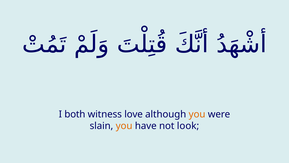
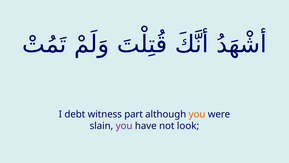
both: both -> debt (75, 114)
love: love -> part (134, 114)
you colour: orange -> purple (124, 126)
